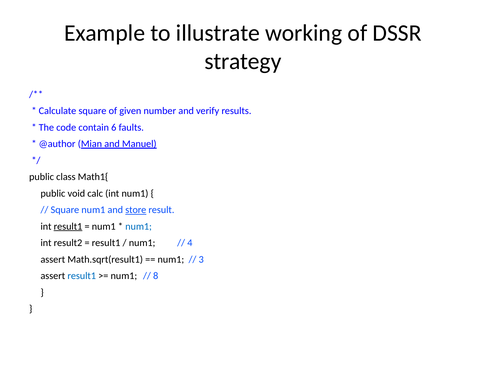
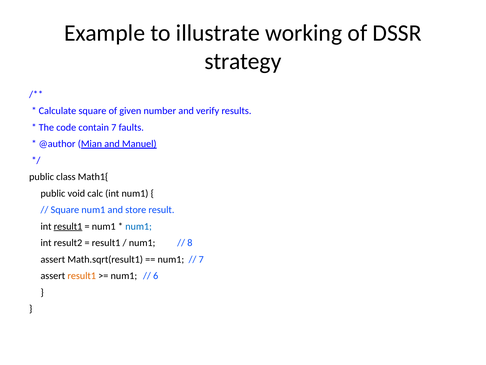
contain 6: 6 -> 7 (114, 127)
store underline: present -> none (136, 210)
4: 4 -> 8 (190, 243)
3: 3 -> 7 (201, 259)
result1 colour: blue -> orange (82, 275)
8: 8 -> 6 (156, 275)
